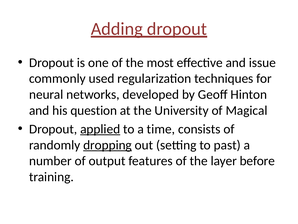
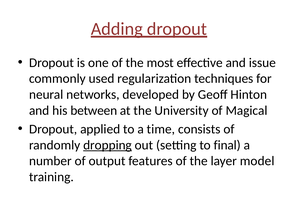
question: question -> between (94, 110)
applied underline: present -> none (100, 129)
past: past -> final (227, 145)
before: before -> model (257, 161)
